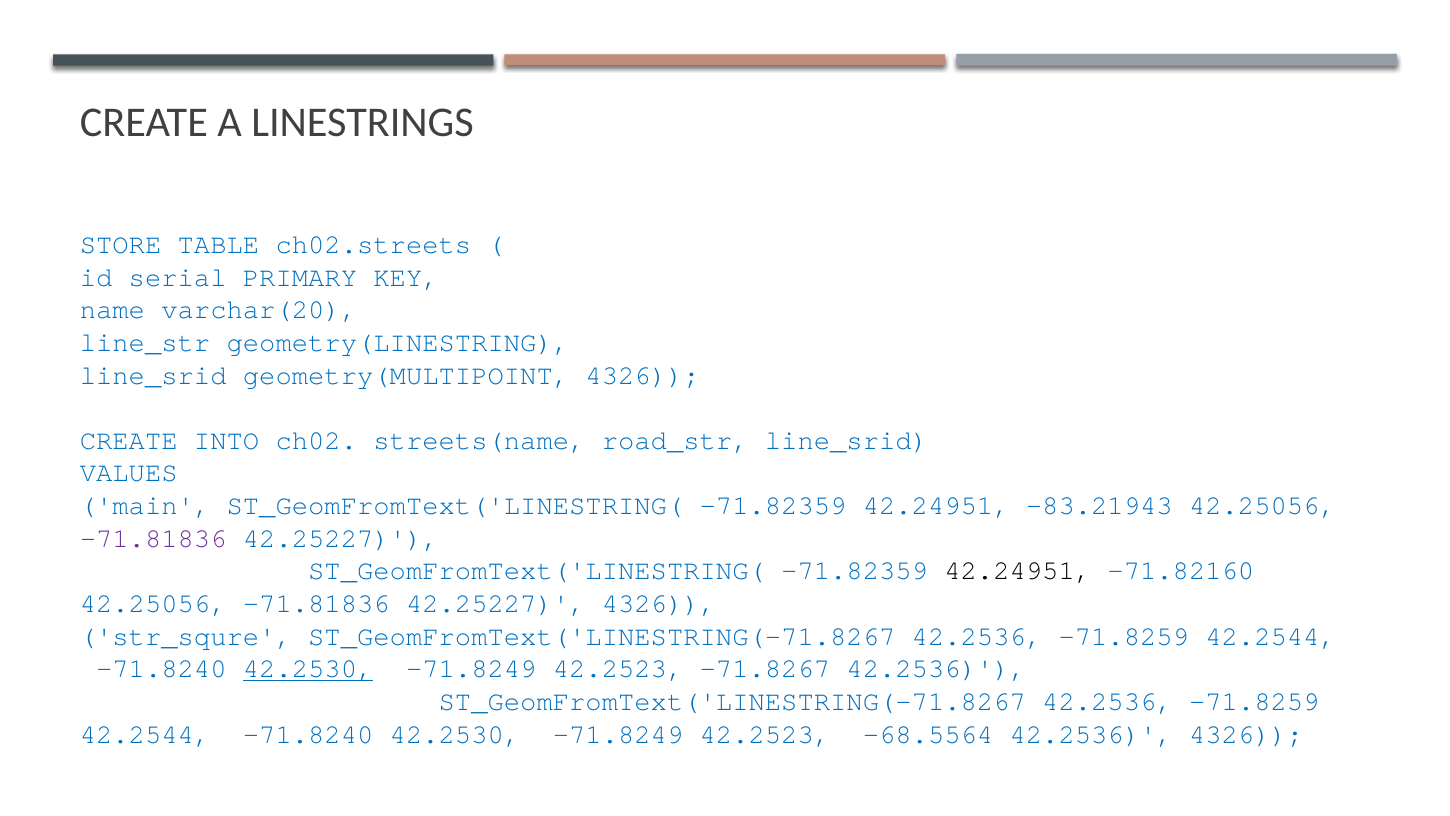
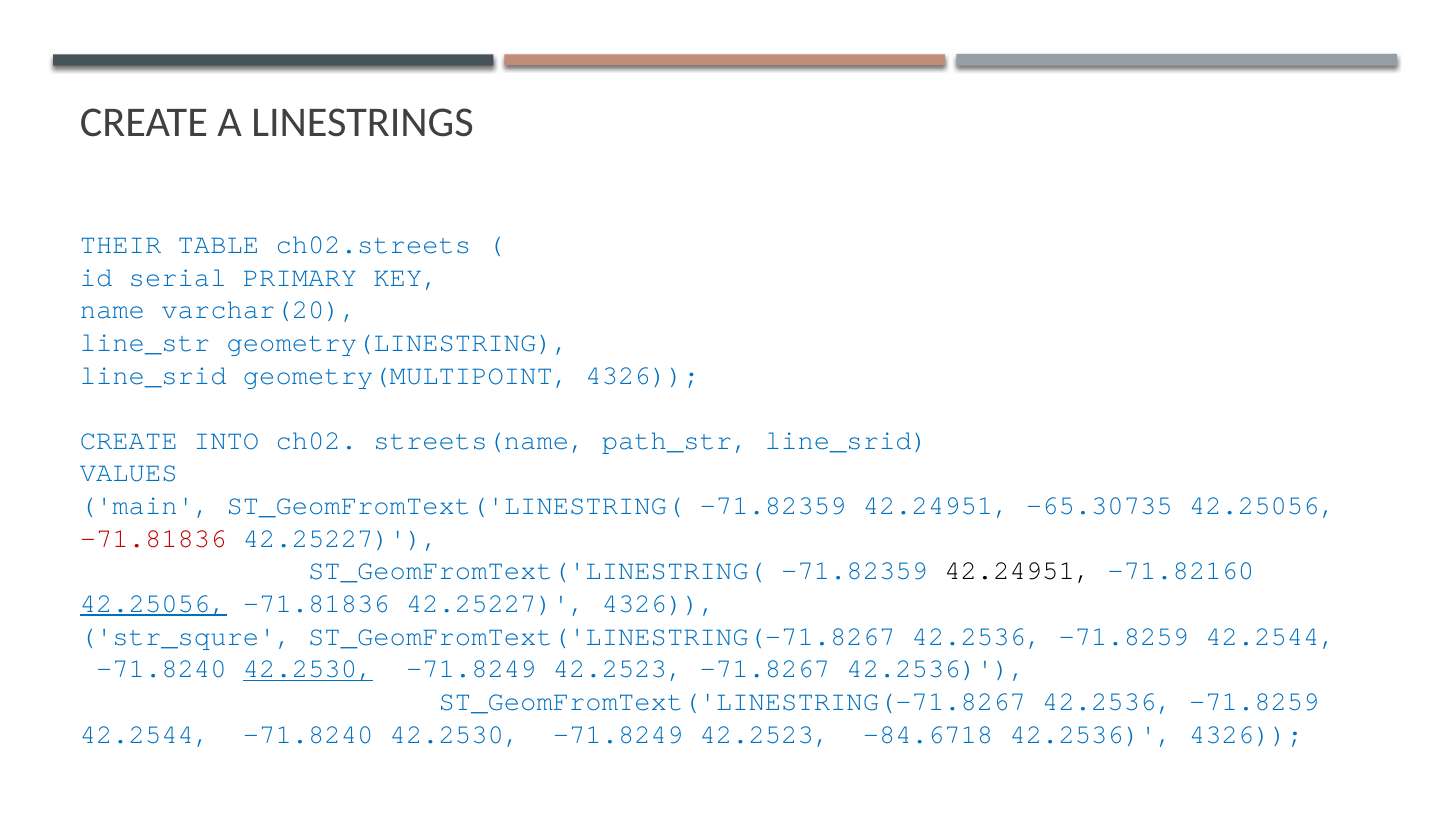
STORE: STORE -> THEIR (121, 244)
road_str: road_str -> path_str (675, 440)
-83.21943: -83.21943 -> -65.30735 (1099, 505)
-71.81836 colour: purple -> red (153, 538)
42.25056 underline: none -> present (153, 603)
-68.5564: -68.5564 -> -84.6718 (928, 734)
